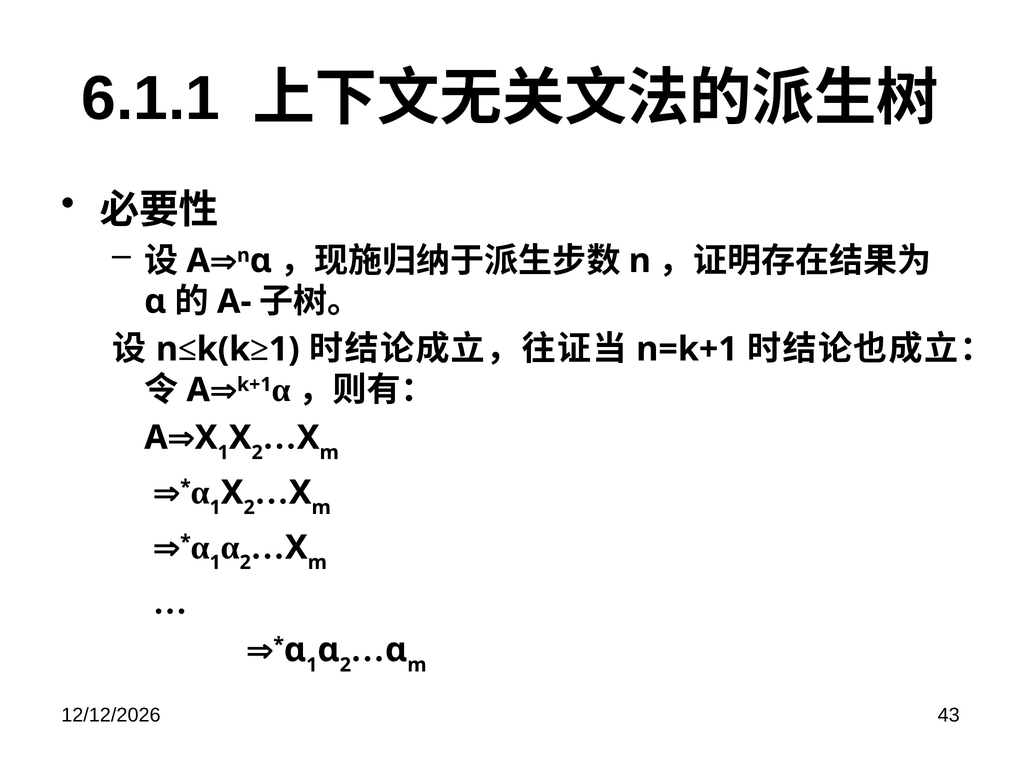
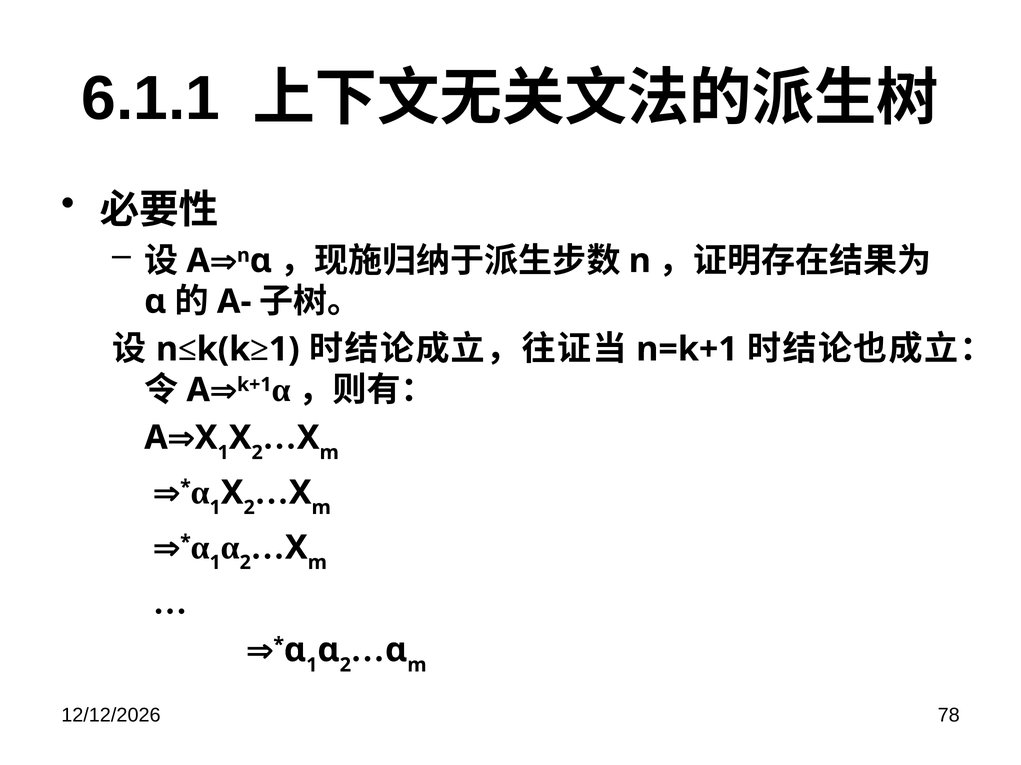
43: 43 -> 78 (949, 716)
